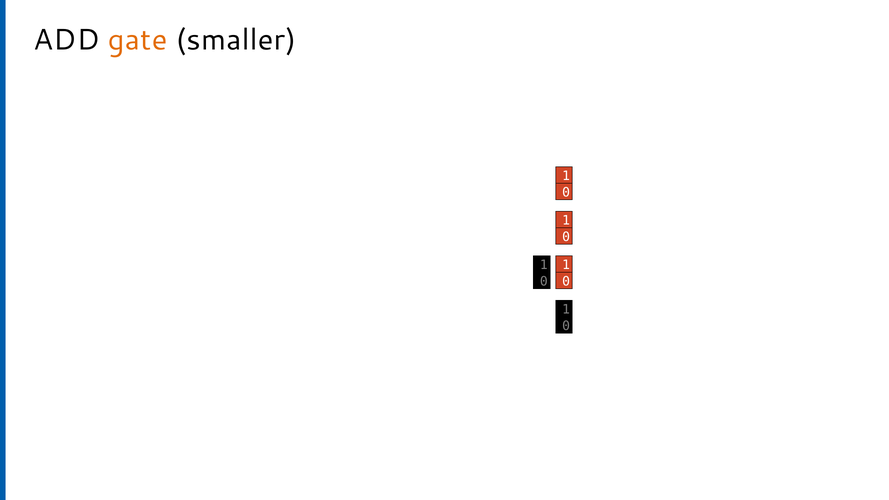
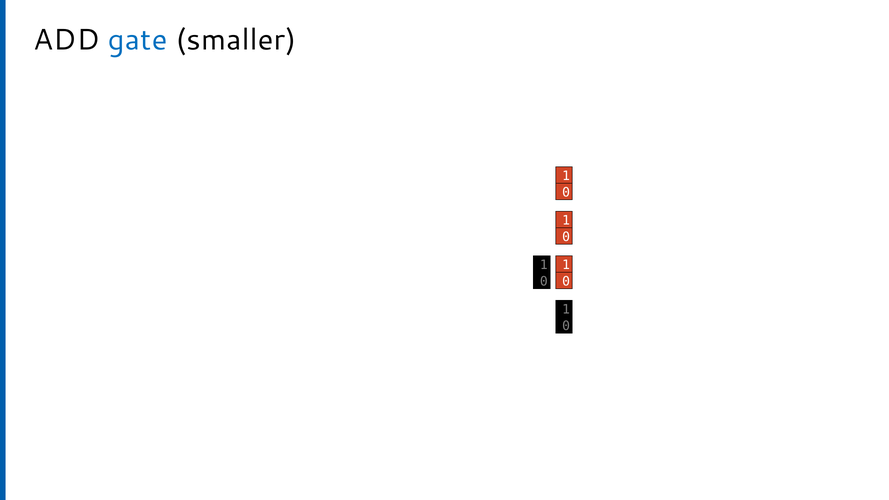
gate colour: orange -> blue (138, 40)
